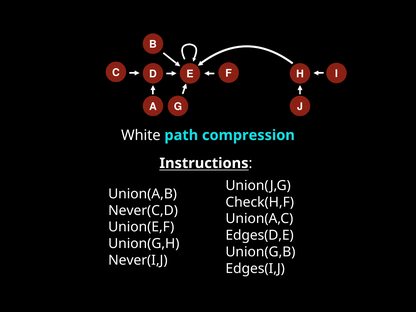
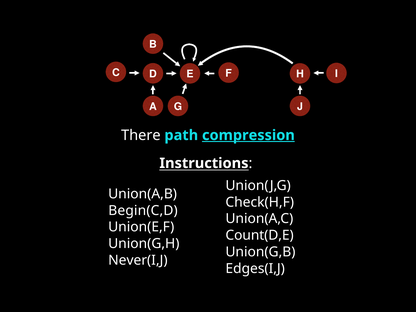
White: White -> There (141, 135)
compression underline: none -> present (248, 135)
Never(C,D: Never(C,D -> Begin(C,D (143, 210)
Edges(D,E: Edges(D,E -> Count(D,E (260, 235)
